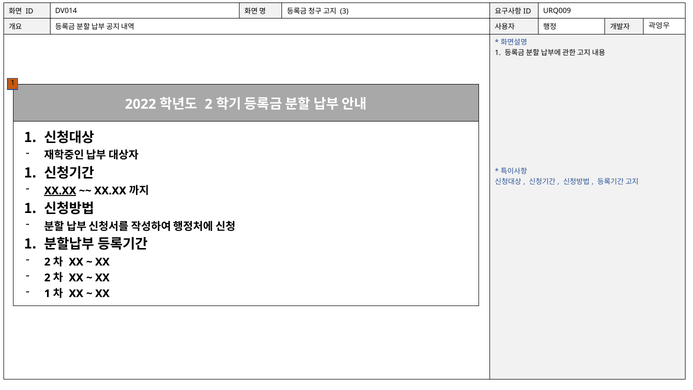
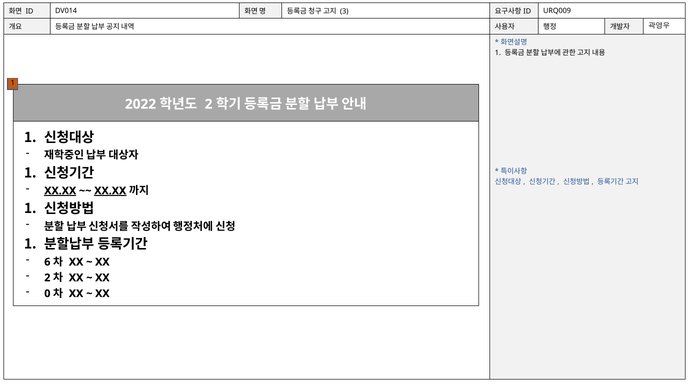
XX.XX underline: none -> present (110, 191)
2: 2 -> 6 (47, 262)
1: 1 -> 0 (47, 293)
